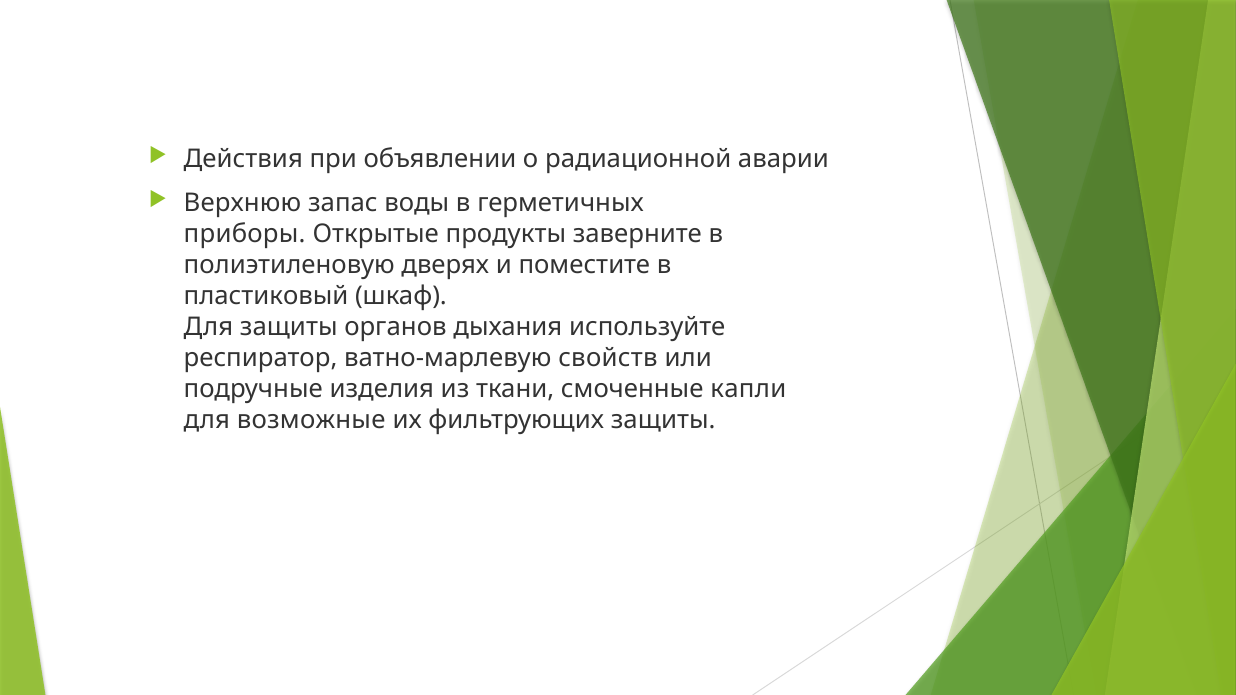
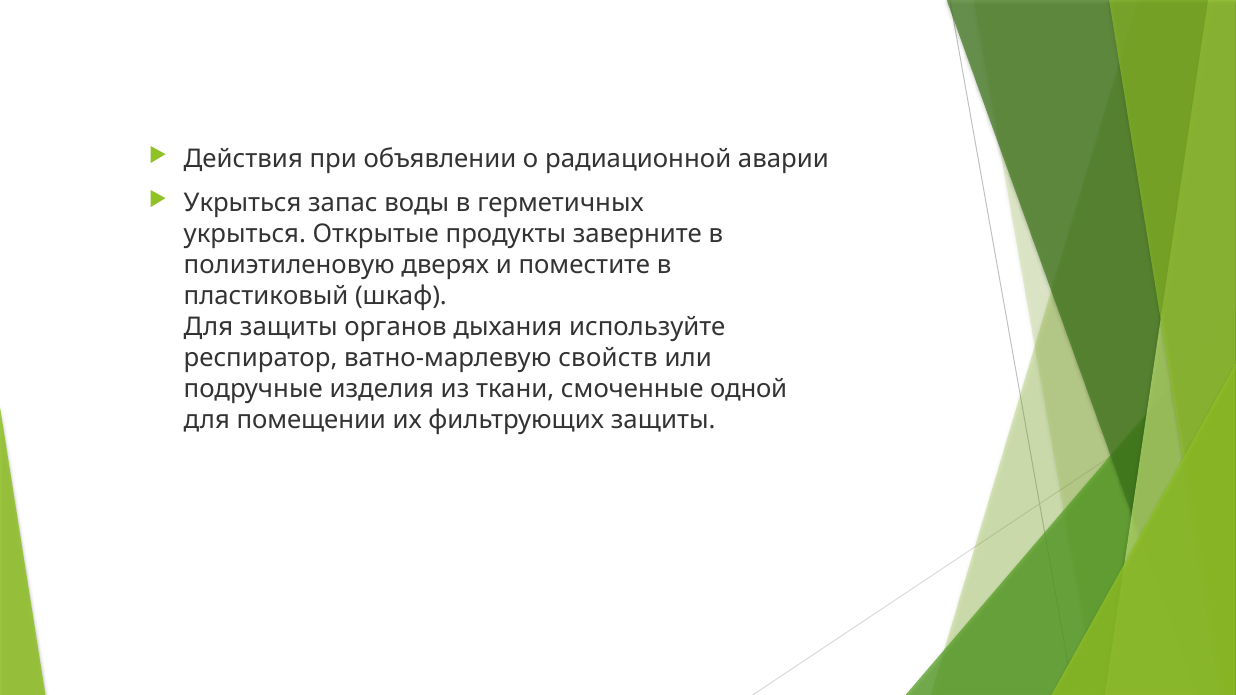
Верхнюю: Верхнюю -> Укрыться (243, 203)
приборы: приборы -> укрыться (245, 234)
капли: капли -> одной (749, 389)
возможные: возможные -> помещении (311, 420)
